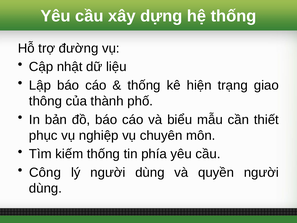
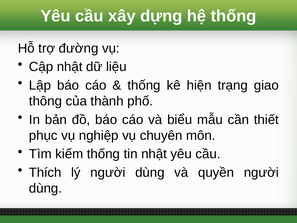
tin phía: phía -> nhật (154, 154)
Công: Công -> Thích (45, 172)
